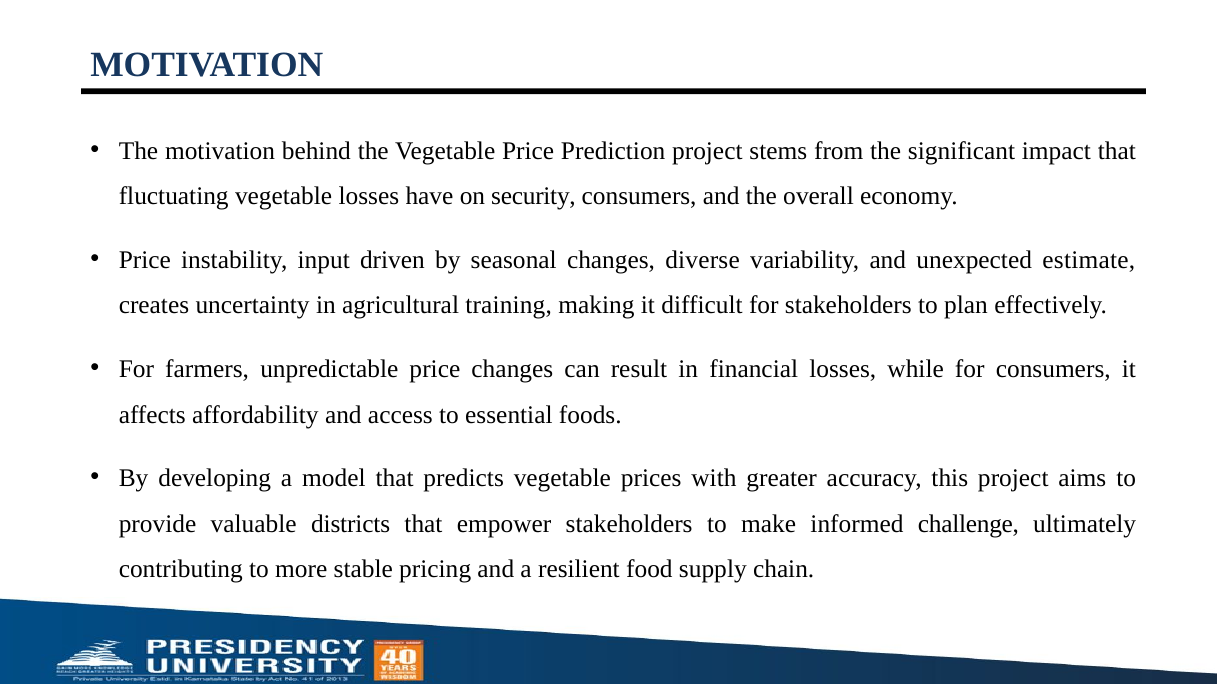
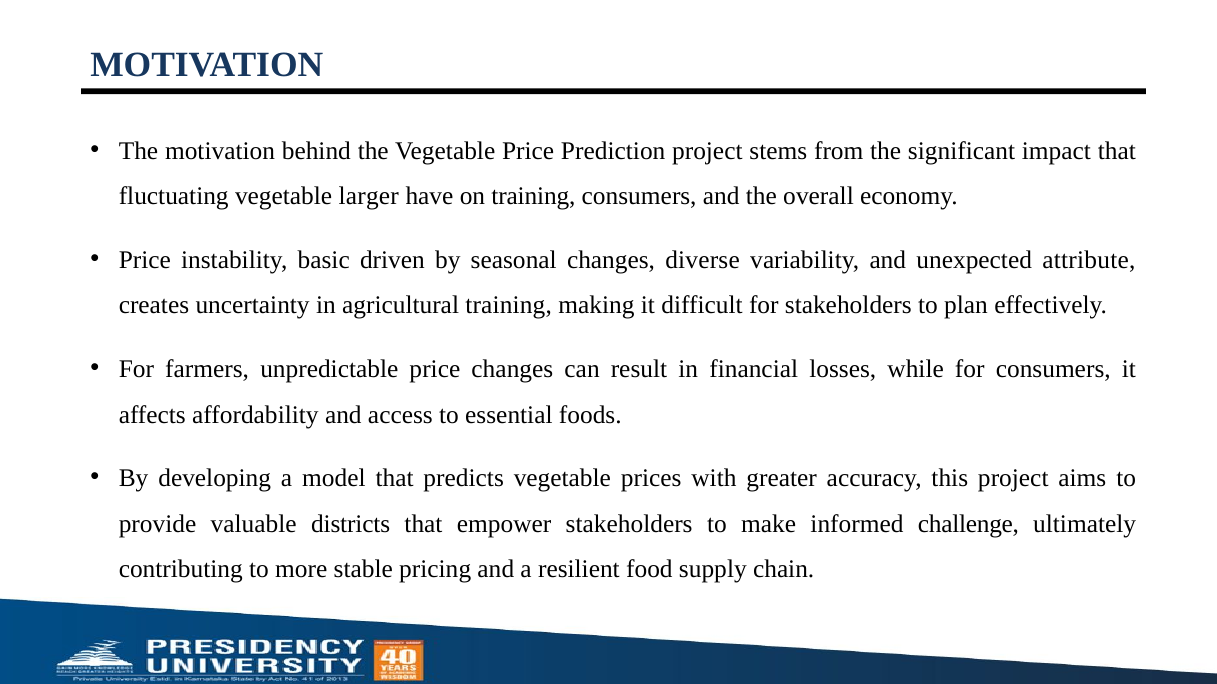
vegetable losses: losses -> larger (369, 197)
on security: security -> training (533, 197)
input: input -> basic (324, 260)
estimate: estimate -> attribute (1089, 260)
